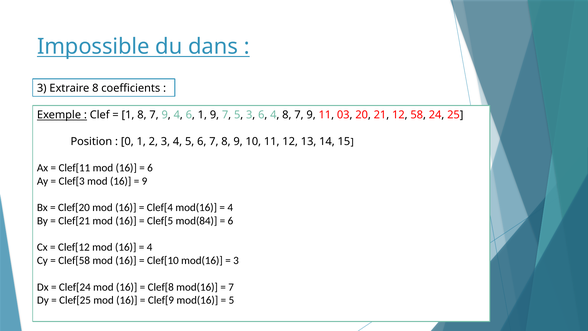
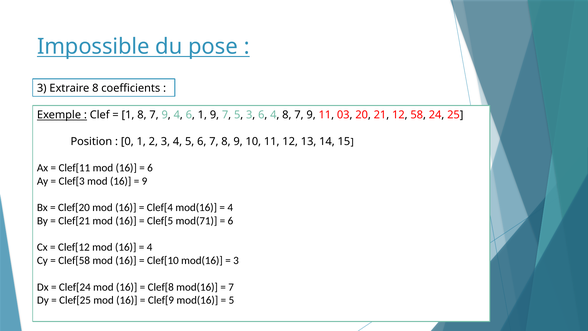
dans: dans -> pose (213, 46)
mod(84: mod(84 -> mod(71 (196, 221)
